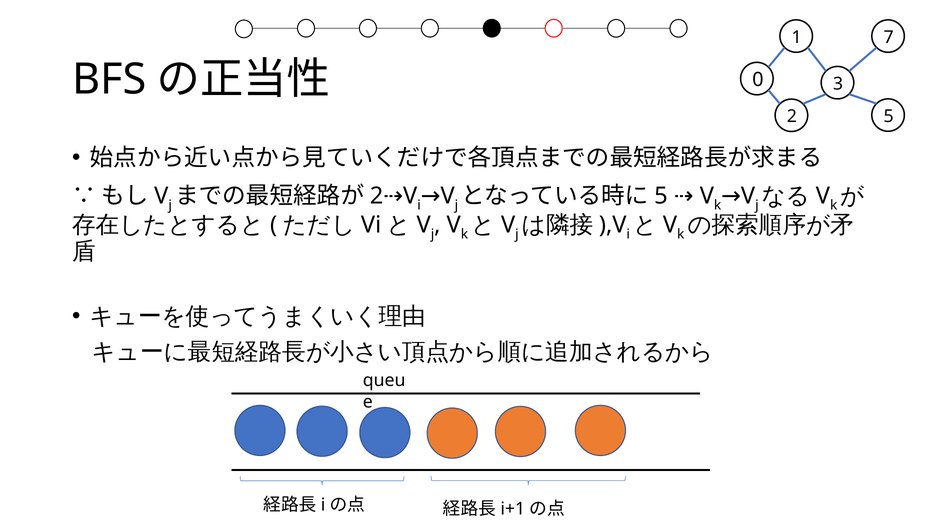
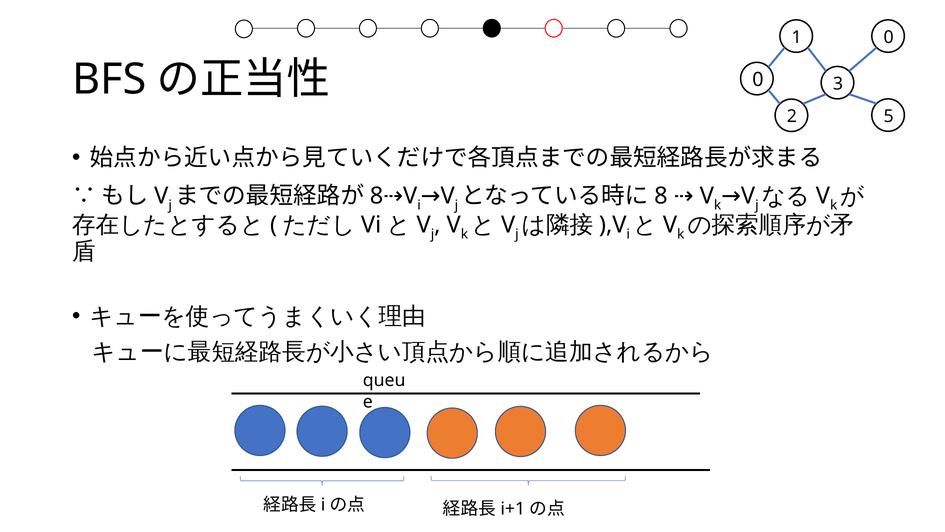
1 7: 7 -> 0 (889, 37)
5: 5 -> 8 (661, 196)
2: 2 -> 8 (377, 196)
